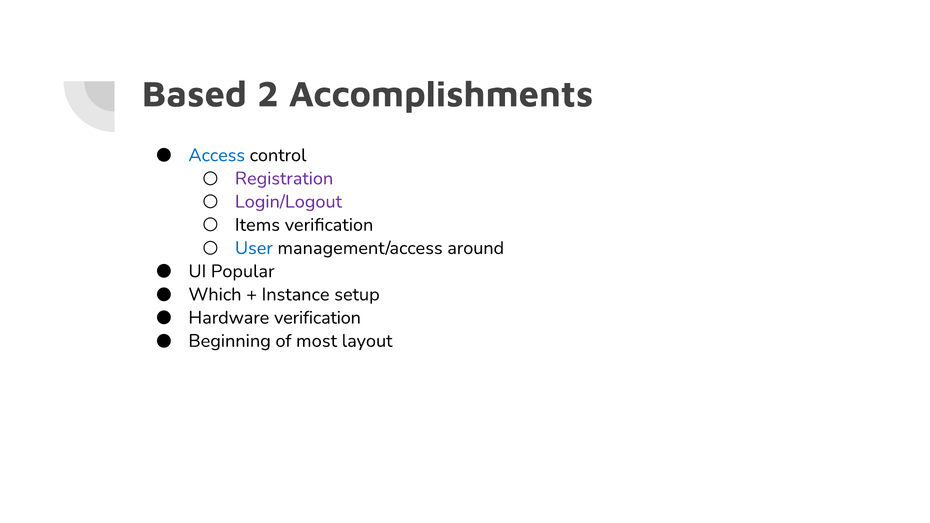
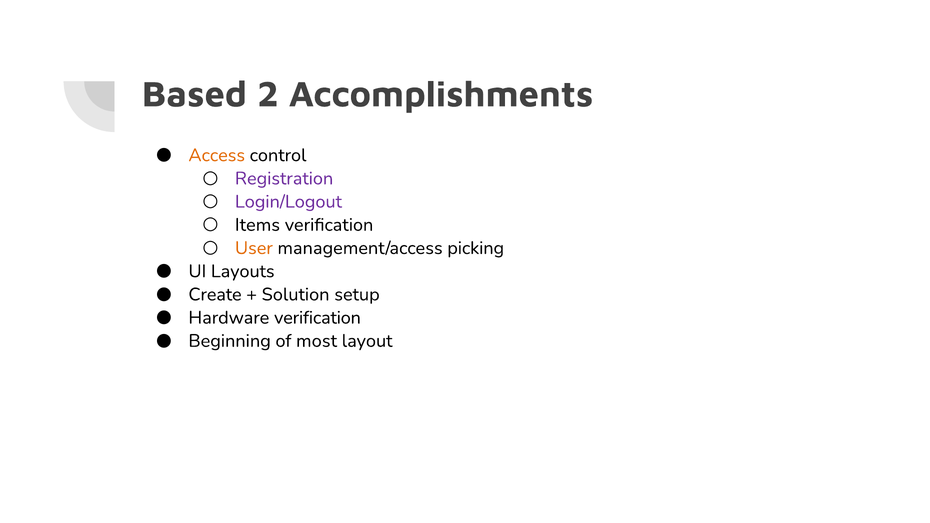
Access colour: blue -> orange (217, 155)
User colour: blue -> orange (254, 248)
around: around -> picking (476, 248)
Popular: Popular -> Layouts (243, 271)
Which: Which -> Create (215, 295)
Instance: Instance -> Solution (296, 295)
